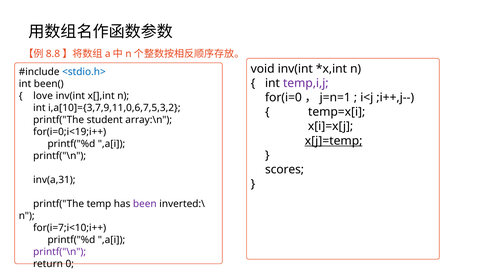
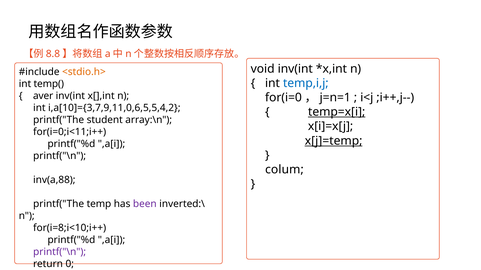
<stdio.h> colour: blue -> orange (84, 72)
temp,i,j colour: purple -> blue (306, 83)
been(: been( -> temp( (49, 84)
love: love -> aver (43, 96)
i,a[10]={3,7,9,11,0,6,7,5,3,2: i,a[10]={3,7,9,11,0,6,7,5,3,2 -> i,a[10]={3,7,9,11,0,6,5,5,4,2 (114, 108)
temp=x[i underline: none -> present (337, 112)
for(i=0;i<19;i++: for(i=0;i<19;i++ -> for(i=0;i<11;i++ (70, 132)
scores: scores -> colum (284, 170)
inv(a,31: inv(a,31 -> inv(a,88 (54, 180)
for(i=7;i<10;i++: for(i=7;i<10;i++ -> for(i=8;i<10;i++ (70, 228)
